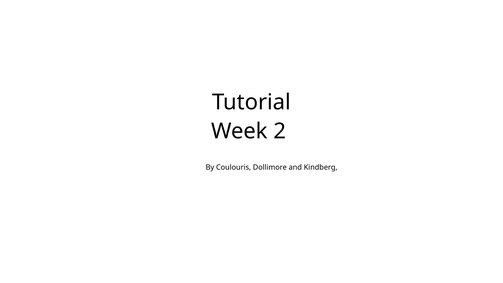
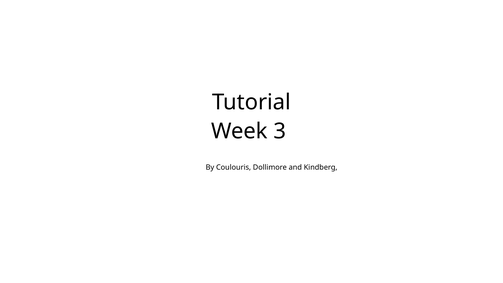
2: 2 -> 3 (280, 131)
